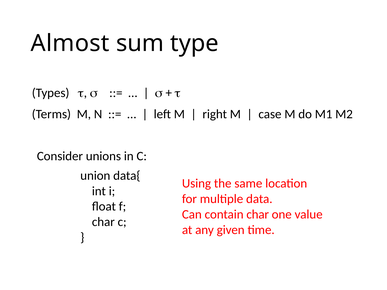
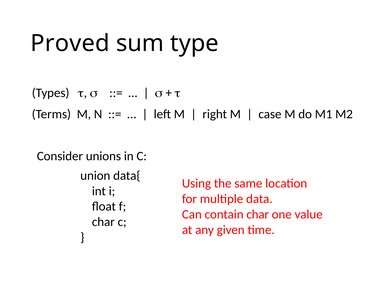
Almost: Almost -> Proved (70, 43)
